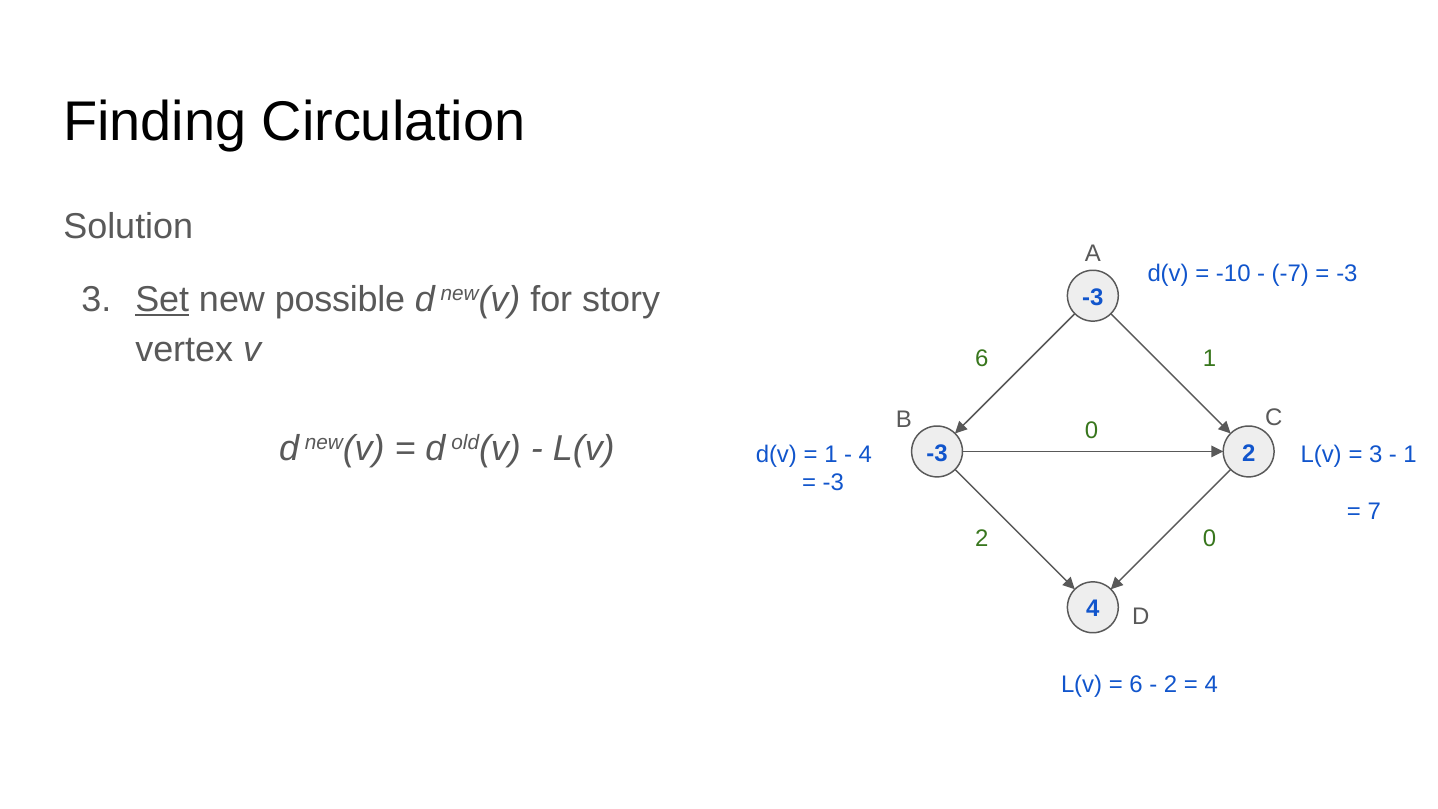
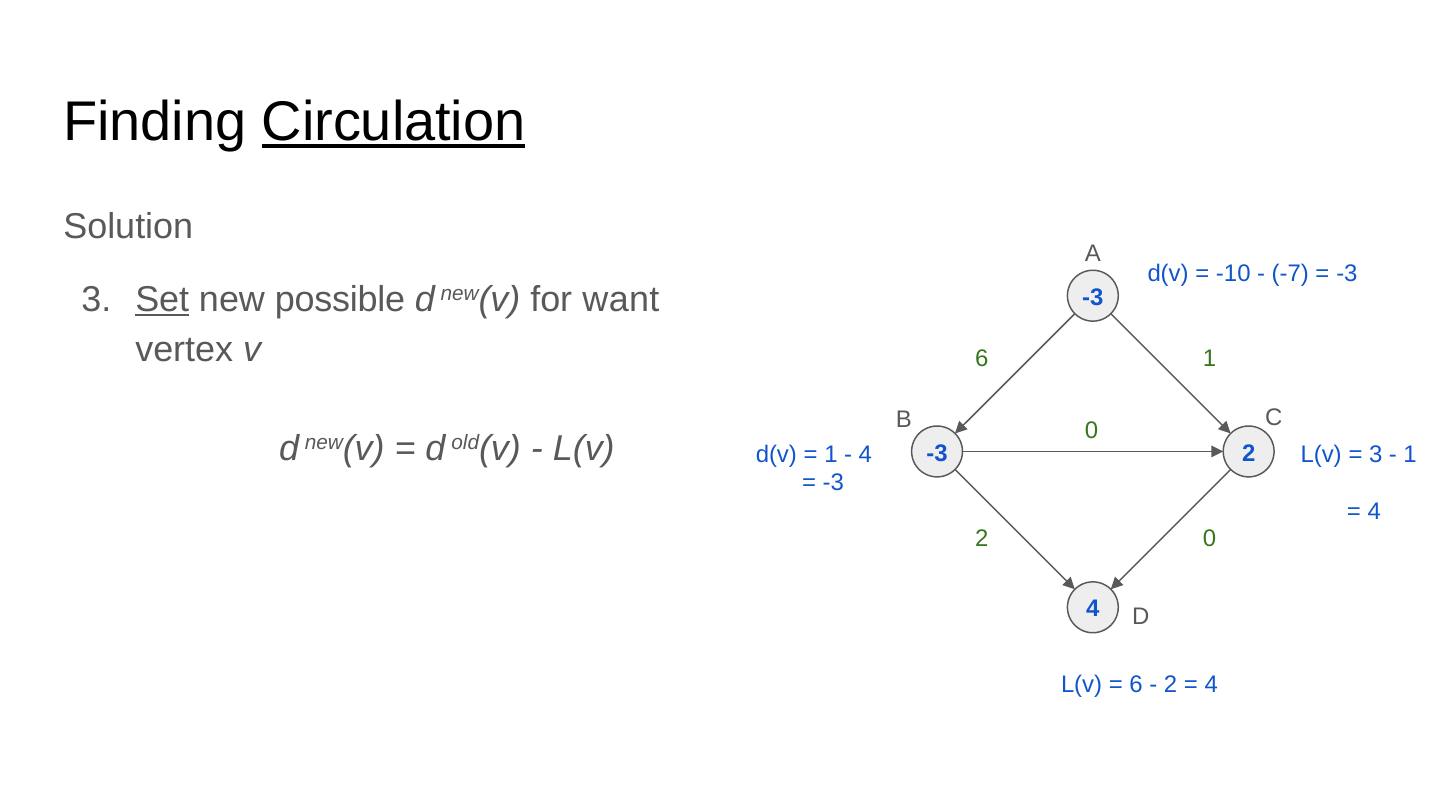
Circulation underline: none -> present (394, 122)
story: story -> want (621, 300)
7: 7 -> 4 (1374, 512)
